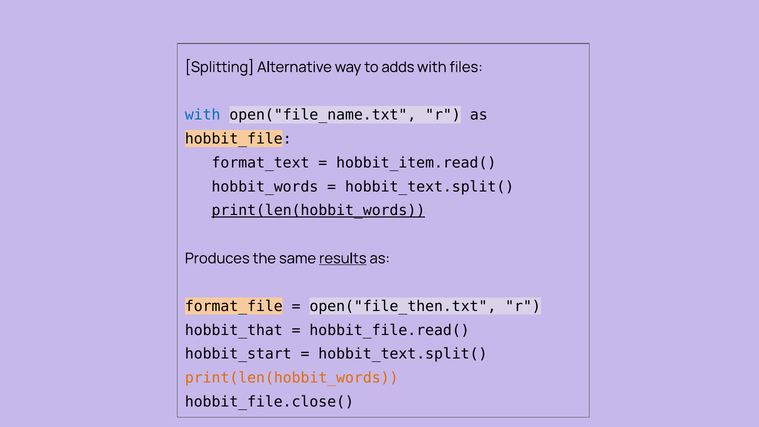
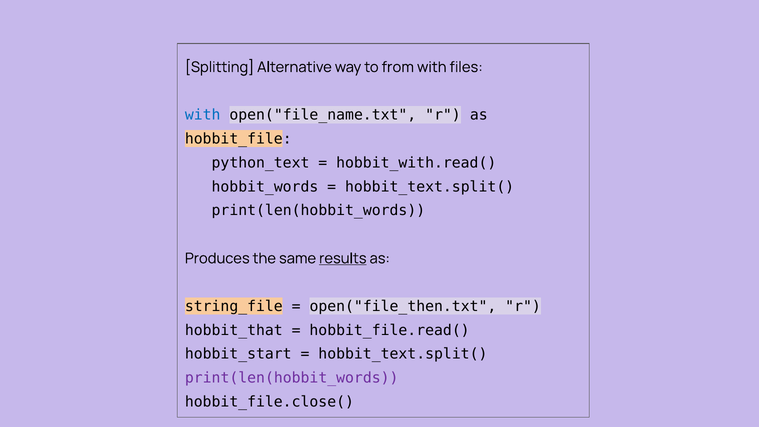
adds: adds -> from (398, 67)
format_text: format_text -> python_text (261, 163)
hobbit_item.read(: hobbit_item.read( -> hobbit_with.read( (416, 163)
print(len(hobbit_words underline: present -> none (318, 211)
format_file: format_file -> string_file (234, 306)
print(len(hobbit_words colour: orange -> purple (292, 378)
